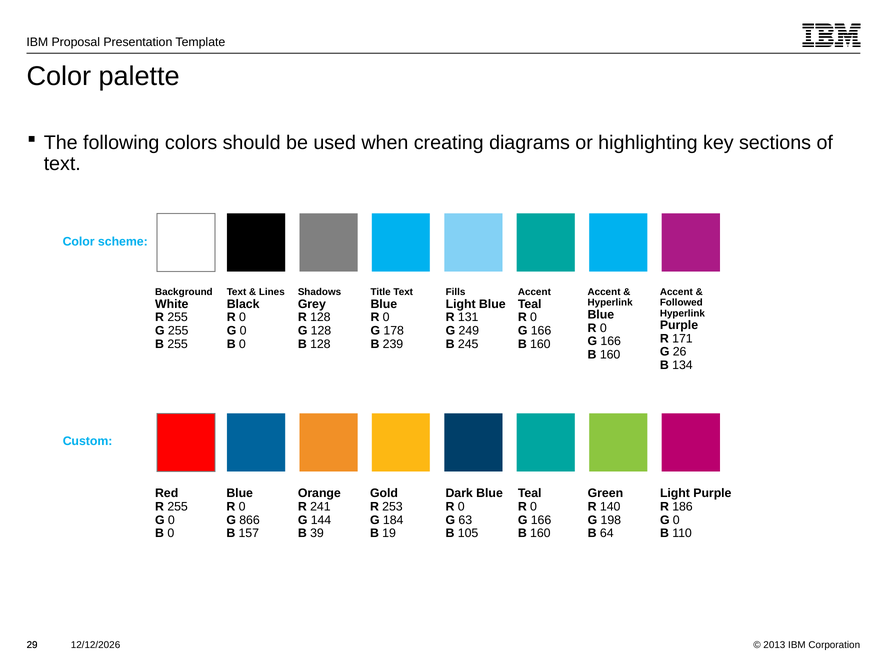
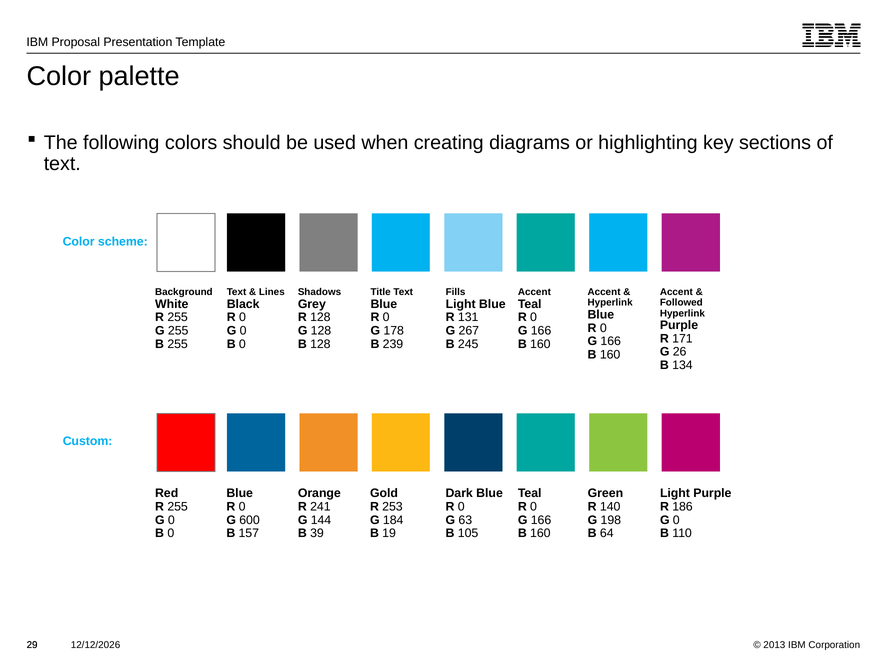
249: 249 -> 267 (469, 331)
866: 866 -> 600 (250, 520)
